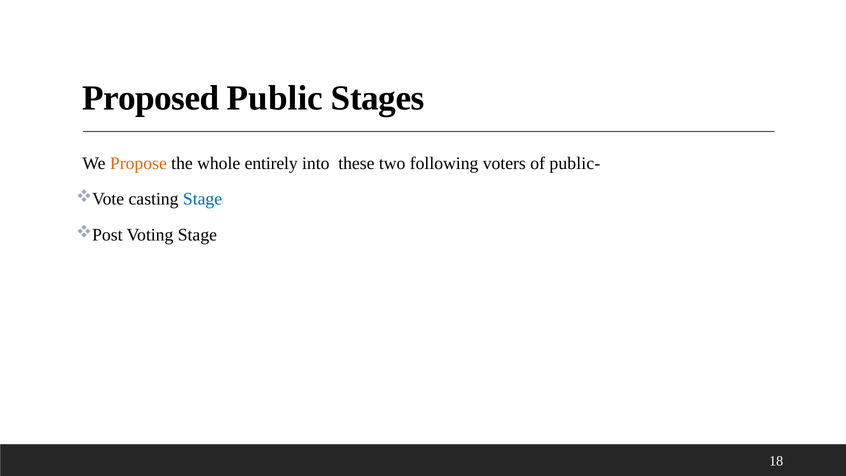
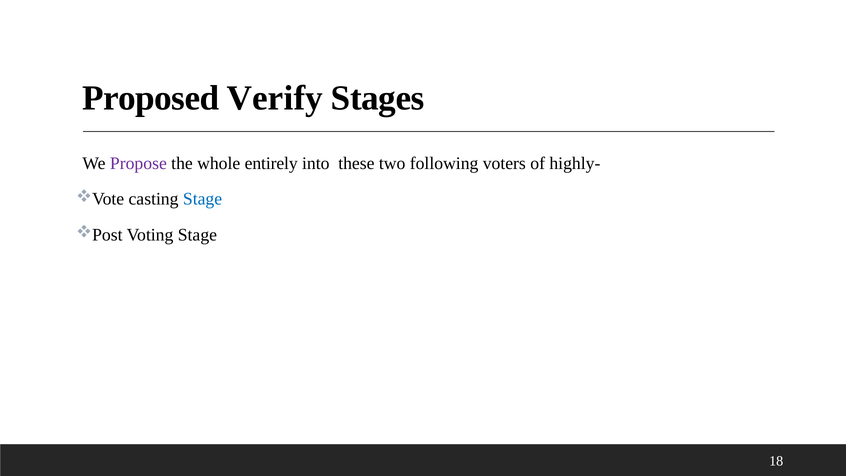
Public: Public -> Verify (275, 98)
Propose colour: orange -> purple (138, 163)
public-: public- -> highly- (575, 163)
